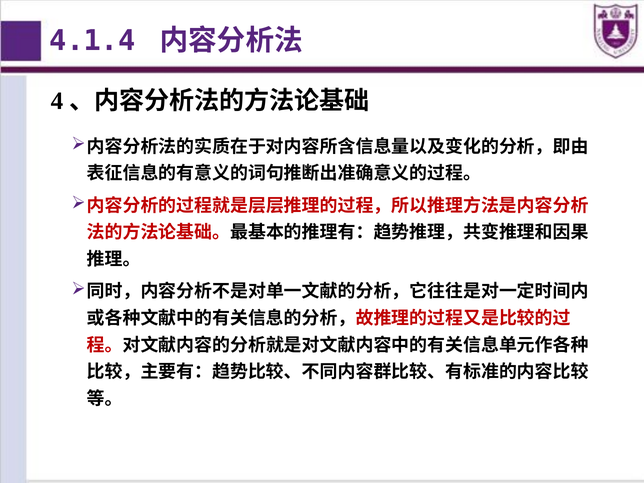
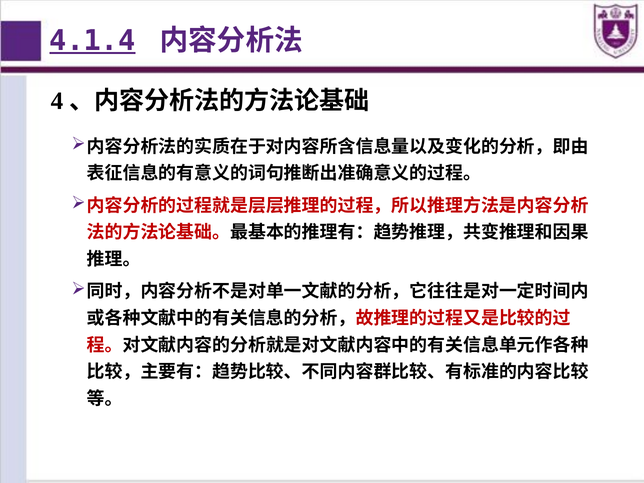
4.1.4 underline: none -> present (92, 41)
